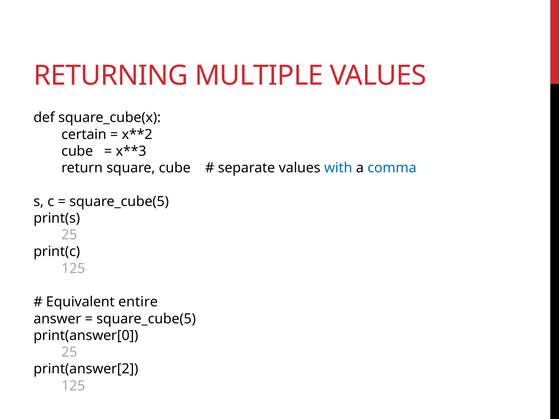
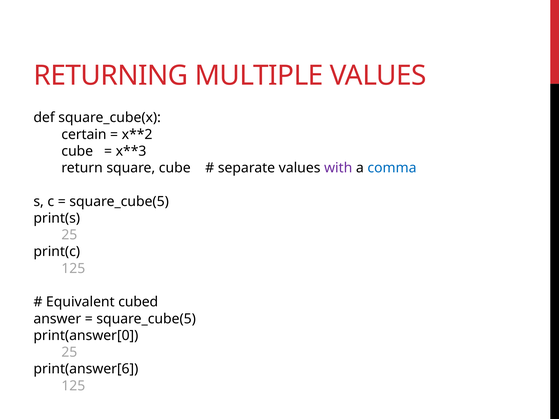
with colour: blue -> purple (338, 168)
entire: entire -> cubed (138, 302)
print(answer[2: print(answer[2 -> print(answer[6 (86, 369)
